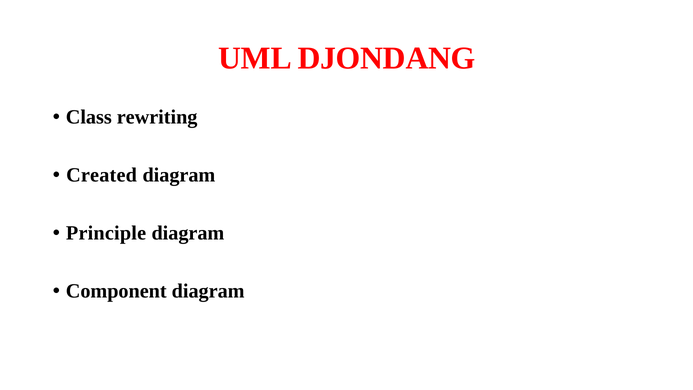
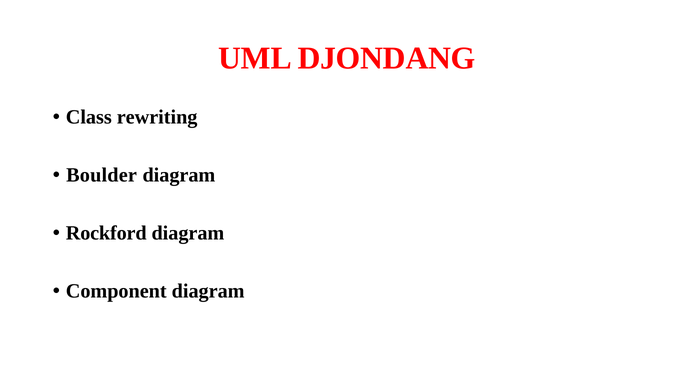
Created: Created -> Boulder (102, 175)
Principle: Principle -> Rockford (106, 233)
